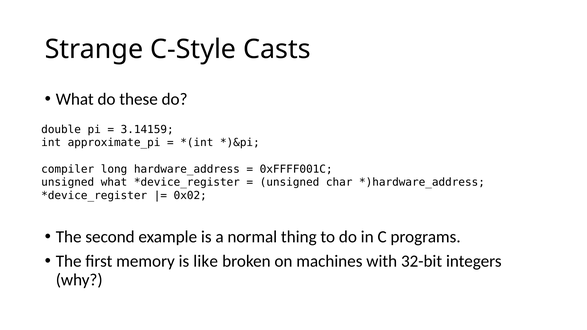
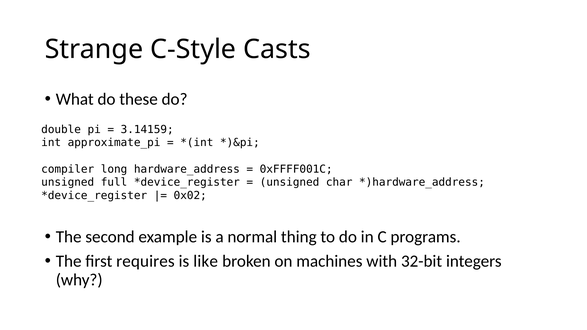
unsigned what: what -> full (114, 182)
memory: memory -> requires (145, 261)
